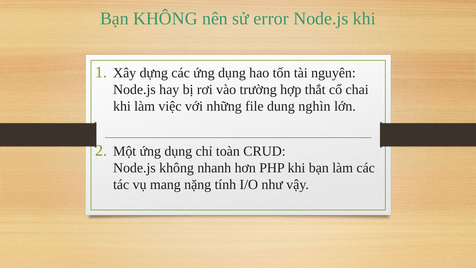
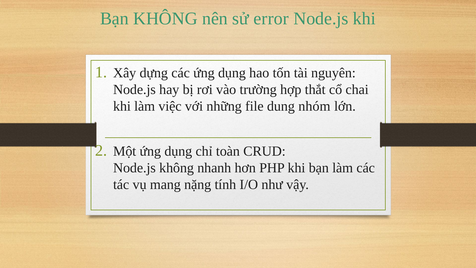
nghìn: nghìn -> nhóm (314, 106)
